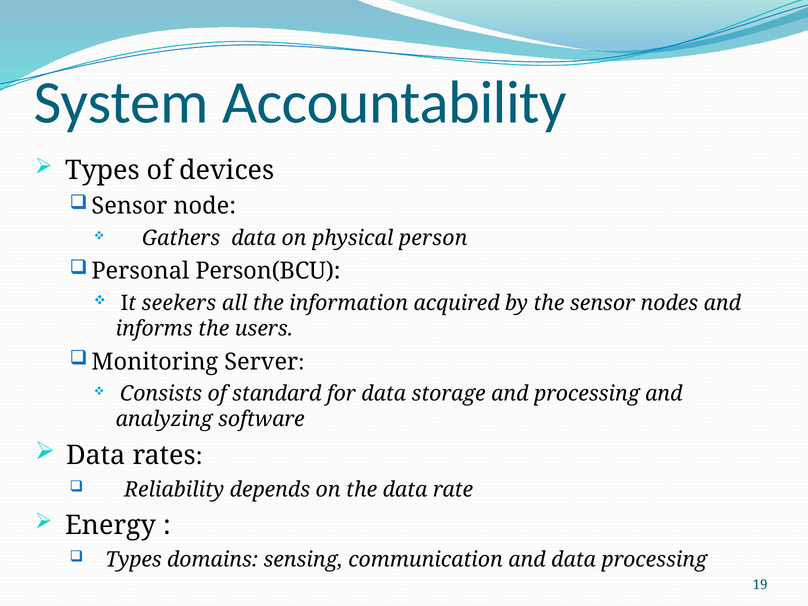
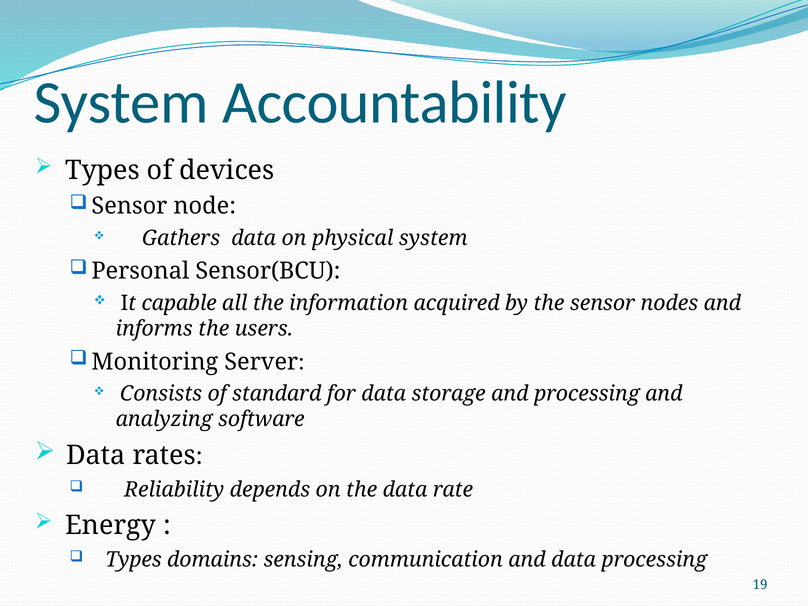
physical person: person -> system (433, 238)
Person(BCU: Person(BCU -> Sensor(BCU (268, 271)
seekers: seekers -> capable (179, 303)
